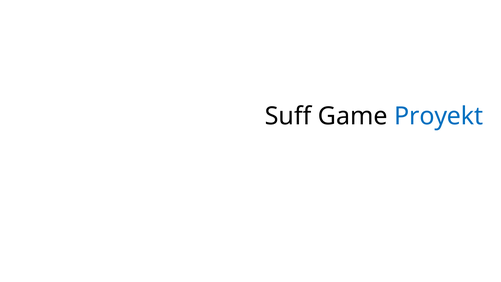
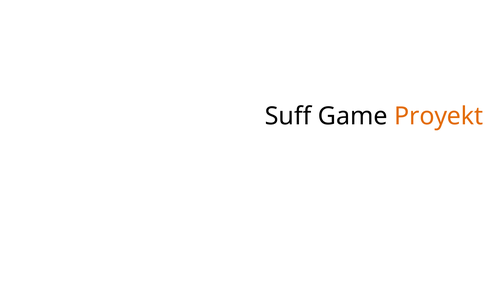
Proyekt colour: blue -> orange (439, 116)
